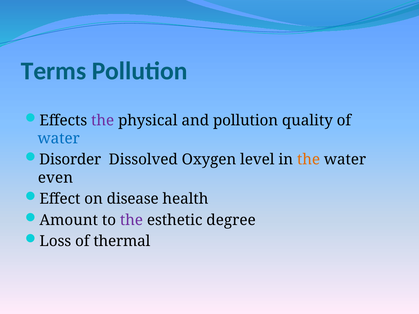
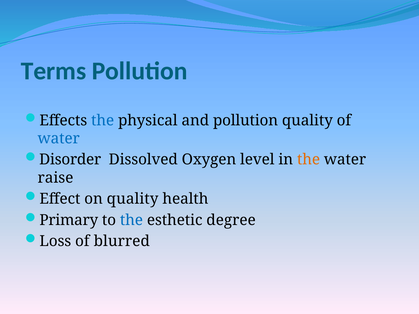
the colour: purple -> blue (103, 120)
even: even -> raise (56, 178)
on disease: disease -> quality (133, 199)
Amount: Amount -> Primary (69, 220)
the colour: purple -> blue (131, 220)
thermal: thermal -> blurred (122, 241)
